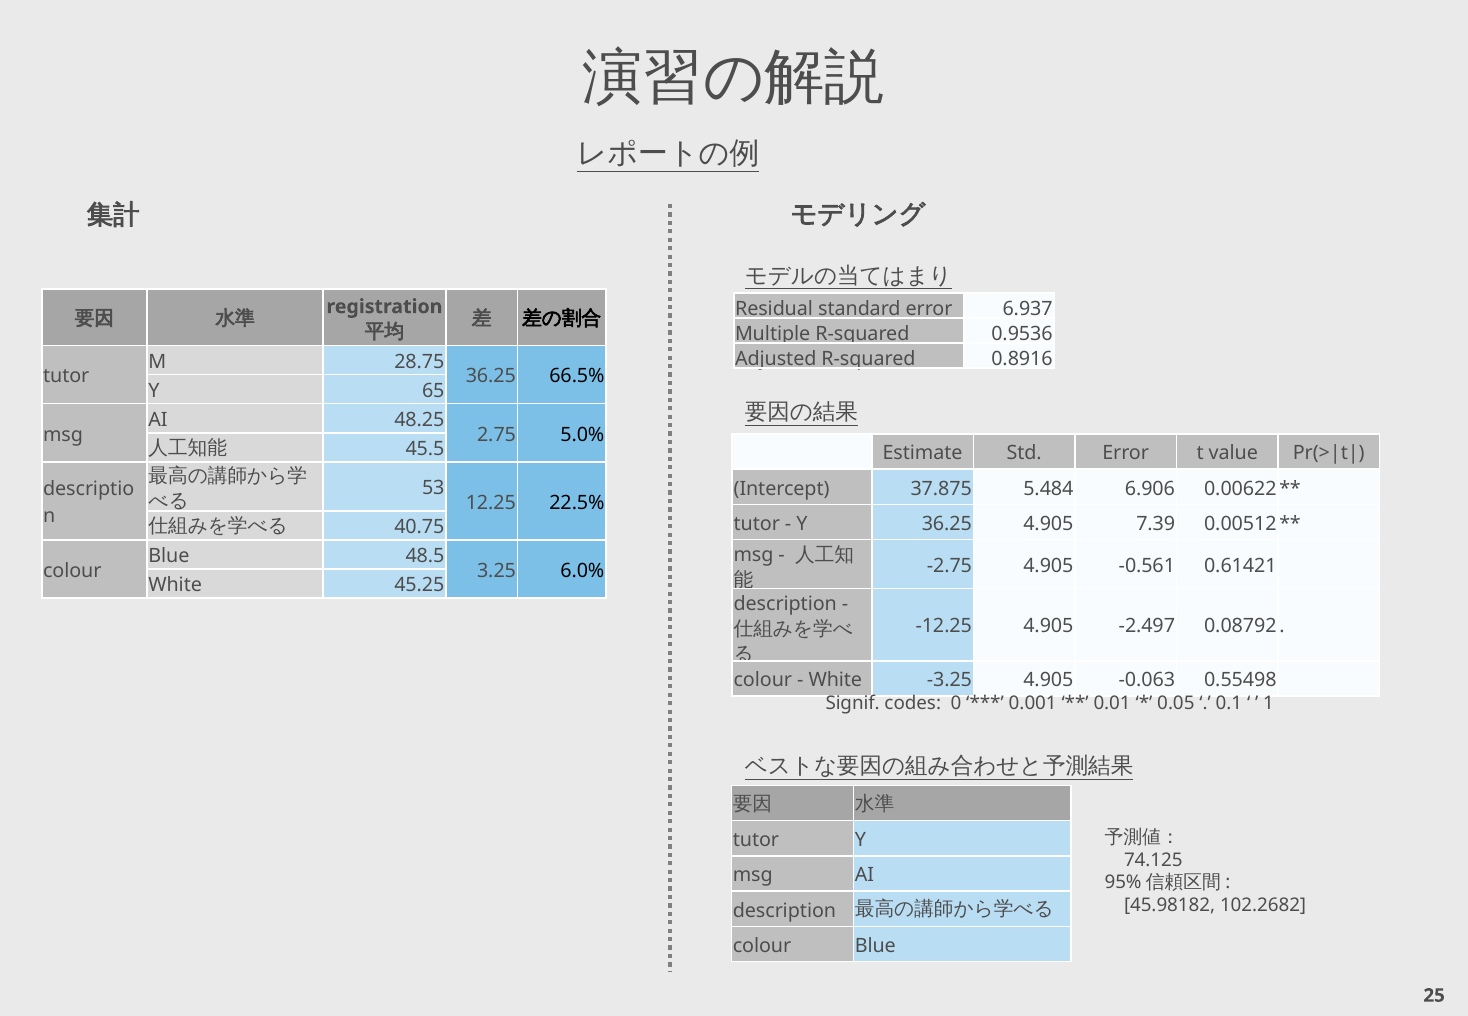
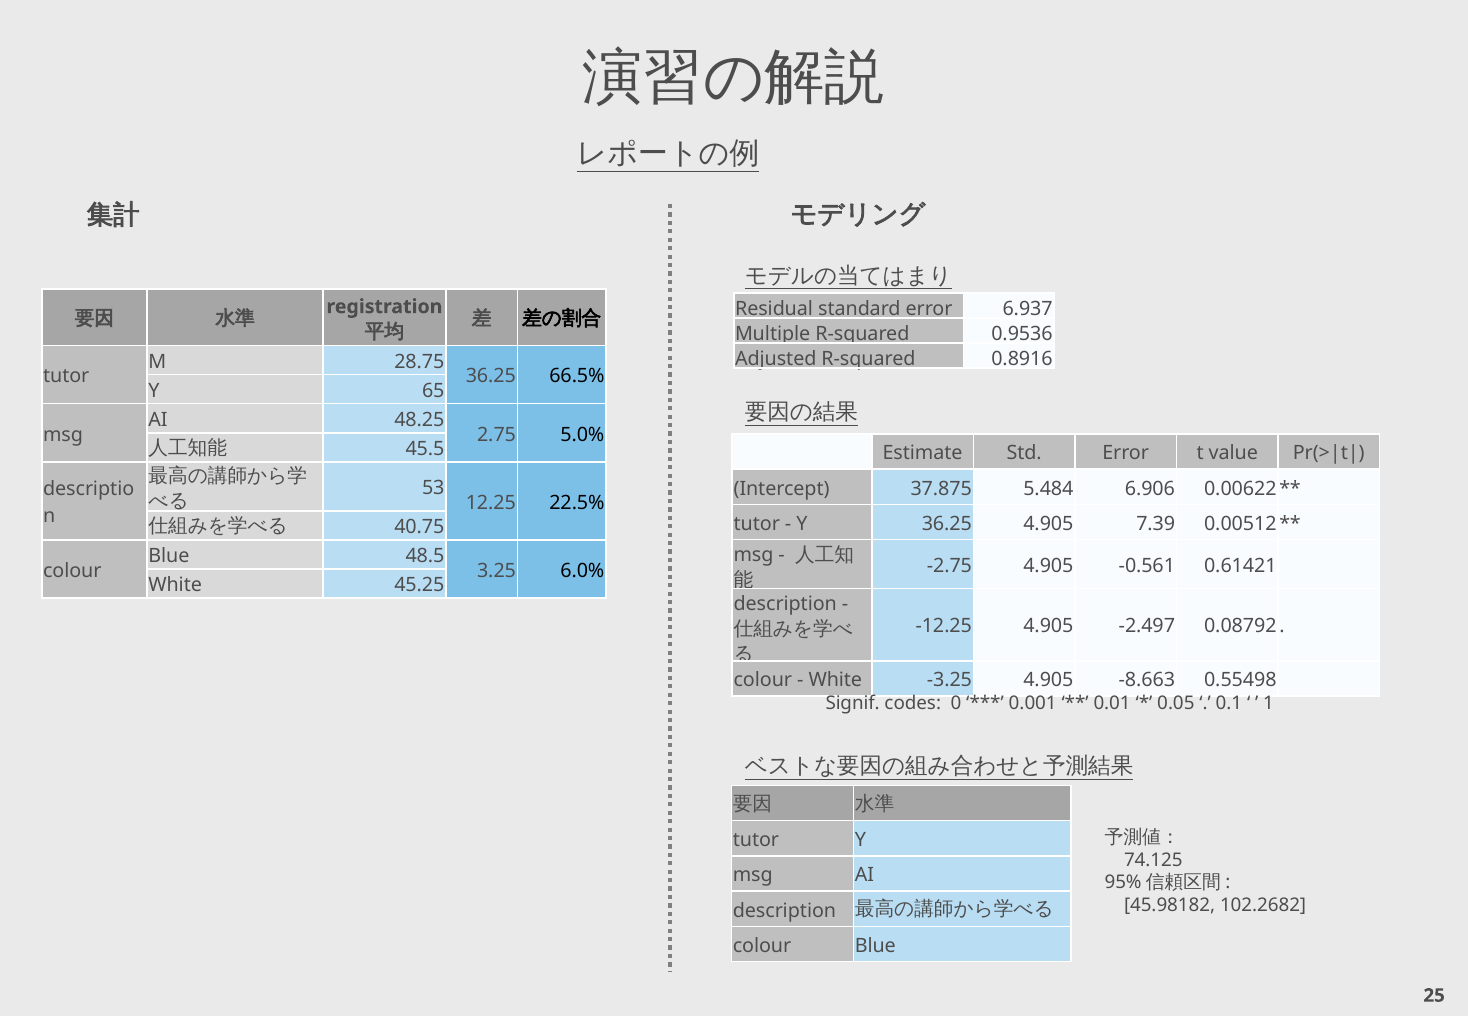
-0.063: -0.063 -> -8.663 (1147, 681)
